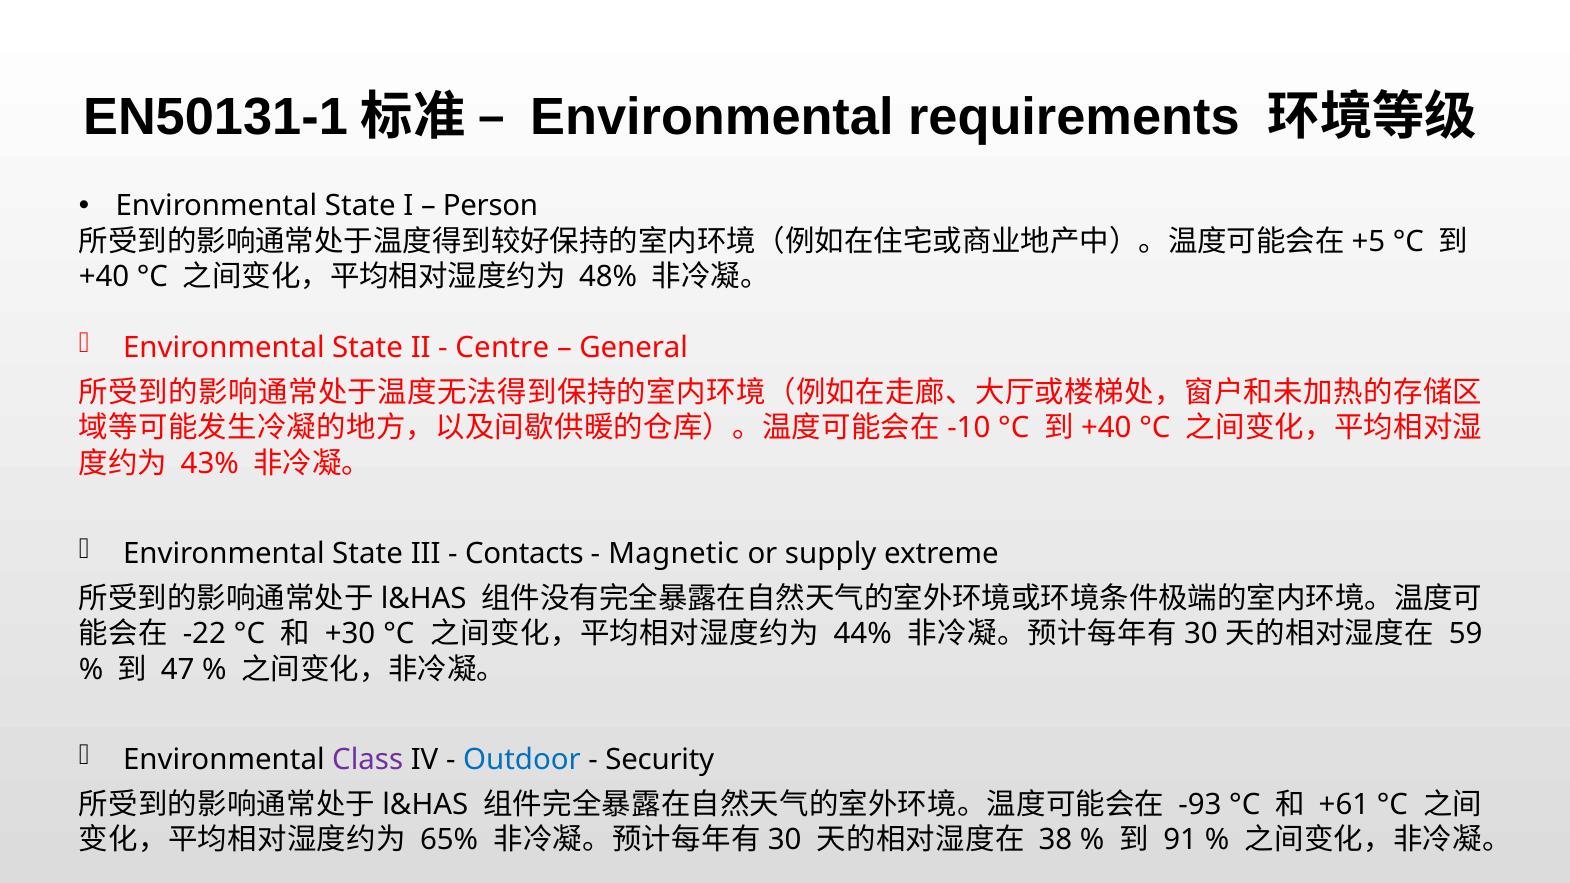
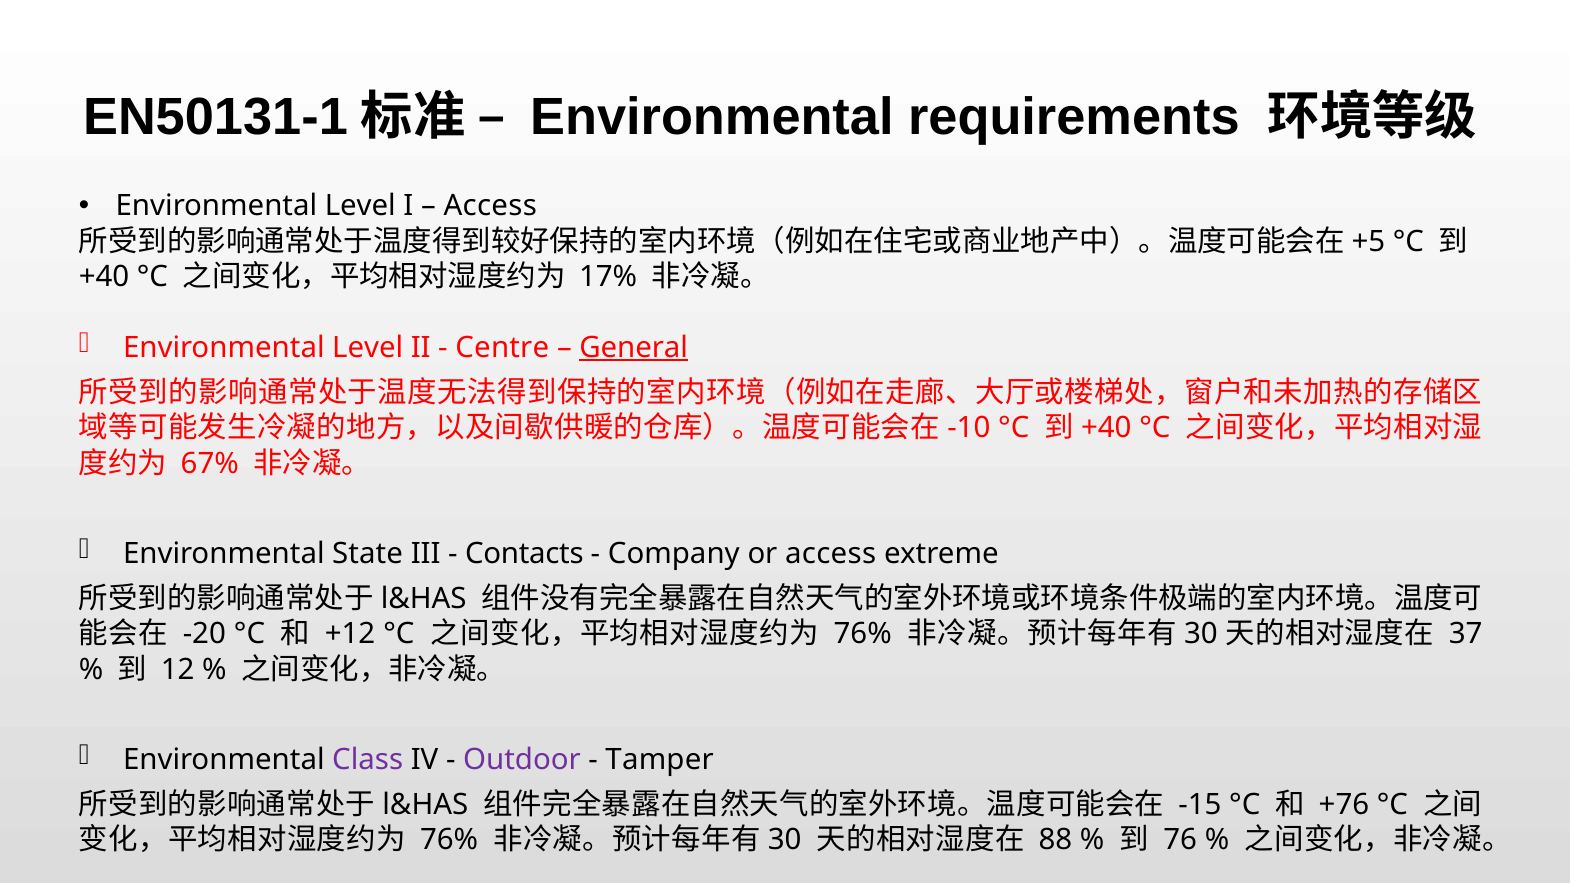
State: State -> Level (360, 206)
Person: Person -> Access (490, 206)
48%: 48% -> 17% (608, 277)
State: State -> Level (368, 348)
General underline: none -> present (634, 348)
43%: 43% -> 67% (210, 463)
Magnetic: Magnetic -> Company (674, 554)
or supply: supply -> access (831, 554)
-22: -22 -> -20 (204, 634)
+30: +30 -> +12 (350, 634)
44%: 44% -> 76% (863, 634)
59: 59 -> 37 (1466, 634)
47: 47 -> 12 (178, 670)
Outdoor colour: blue -> purple (522, 760)
Security: Security -> Tamper (660, 760)
-93: -93 -> -15 (1200, 805)
+61: +61 -> +76 (1344, 805)
65%: 65% -> 76% (449, 840)
38: 38 -> 88 (1055, 840)
91: 91 -> 76 (1180, 840)
